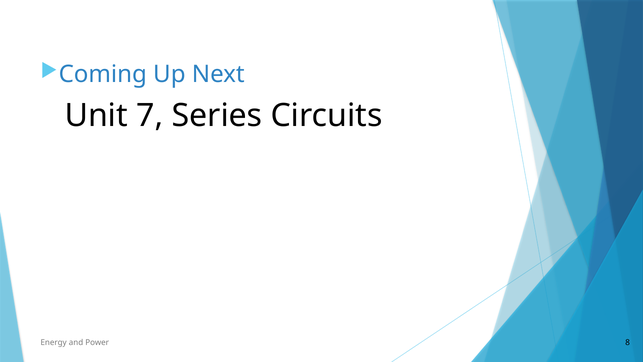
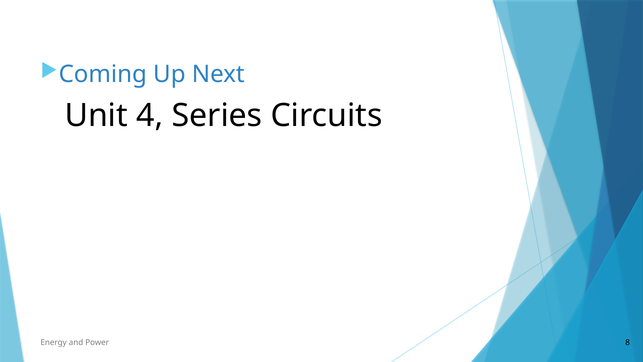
7: 7 -> 4 (150, 115)
